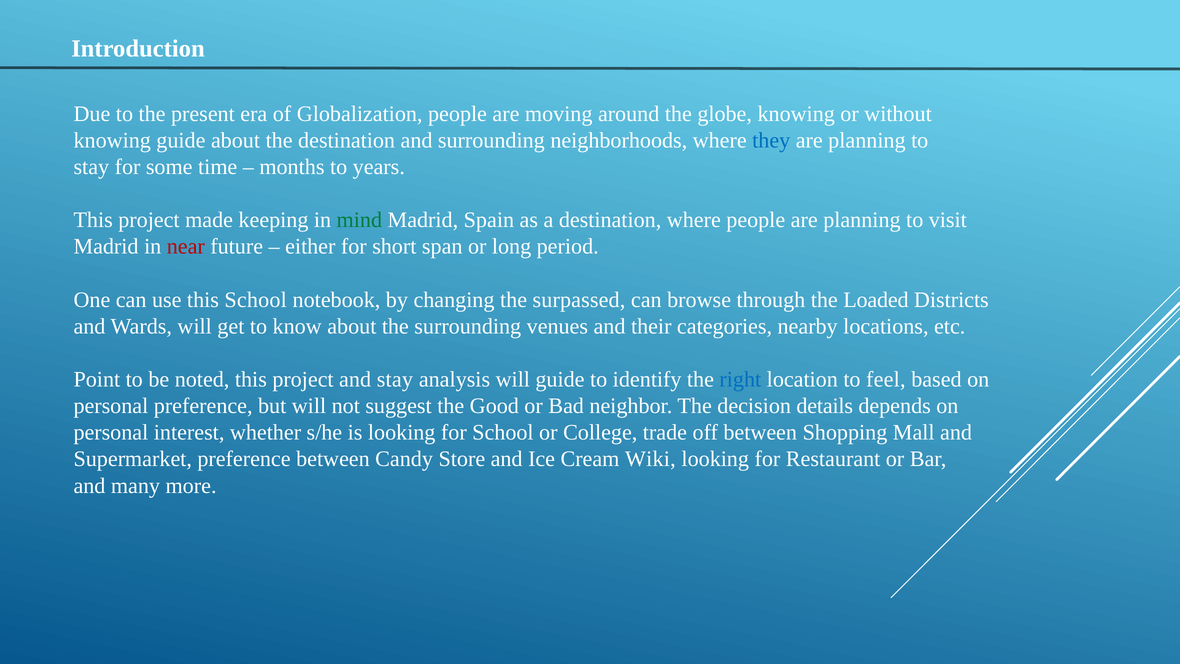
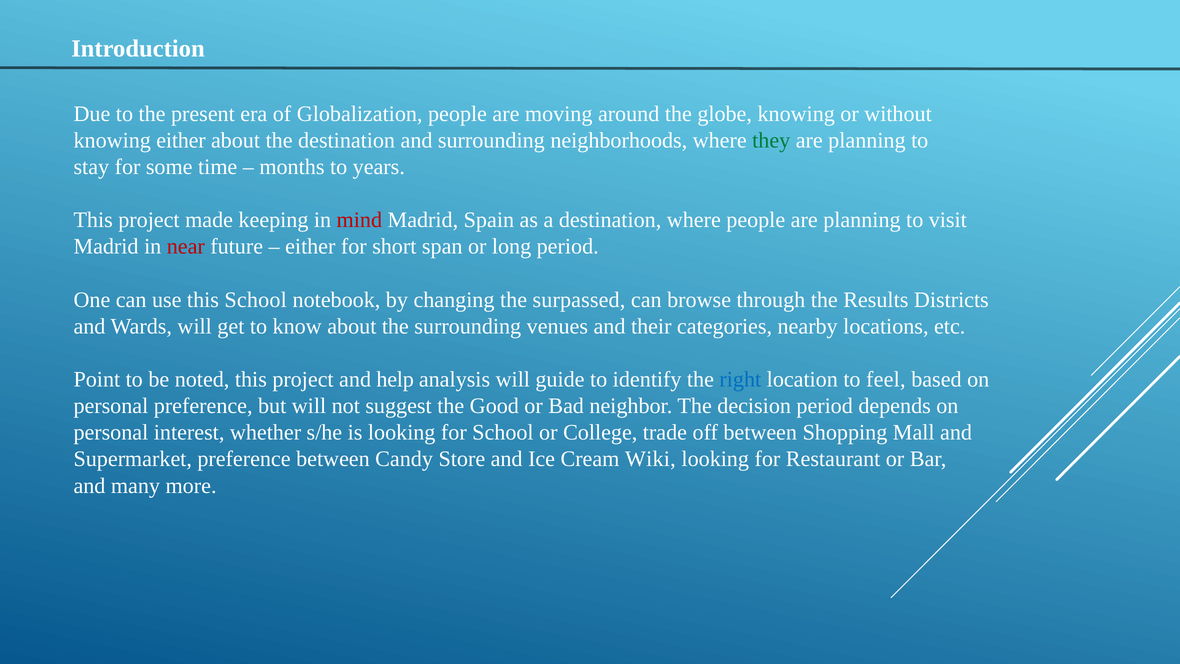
knowing guide: guide -> either (181, 140)
they colour: blue -> green (771, 140)
mind colour: green -> red (359, 220)
Loaded: Loaded -> Results (876, 300)
and stay: stay -> help (395, 379)
decision details: details -> period (825, 406)
